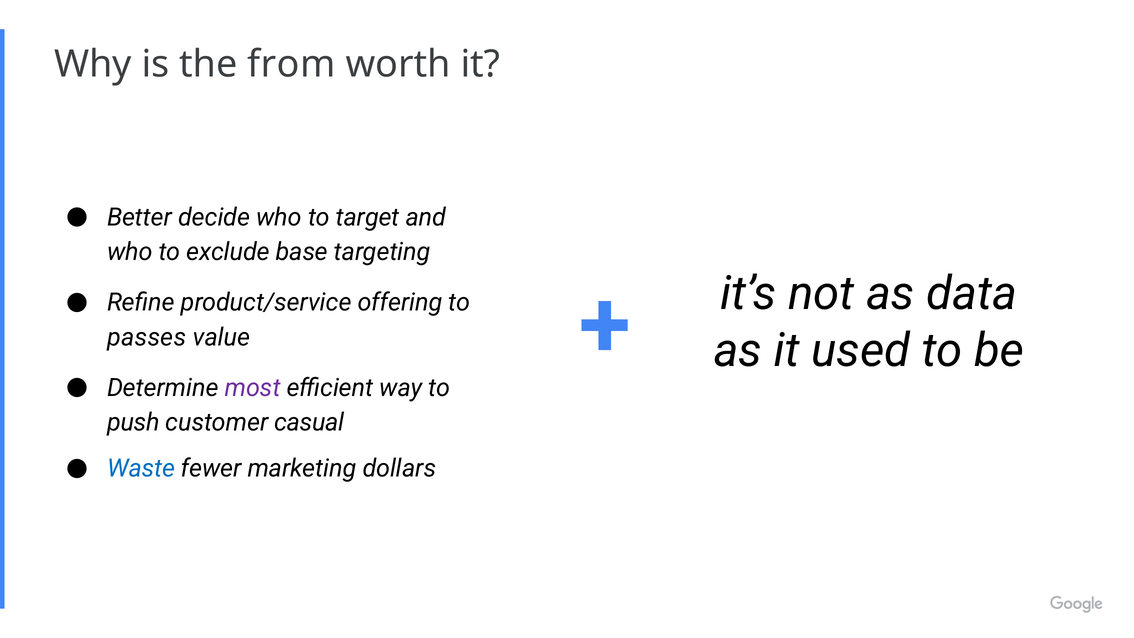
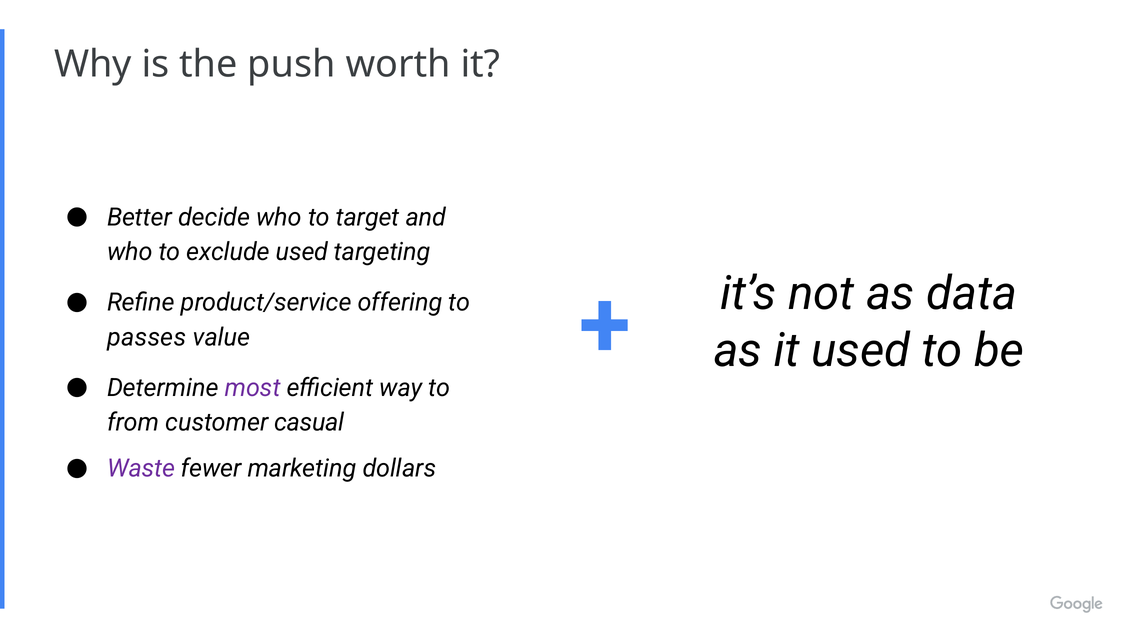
from: from -> push (292, 64)
exclude base: base -> used (302, 252)
push: push -> from (133, 422)
Waste colour: blue -> purple (141, 468)
